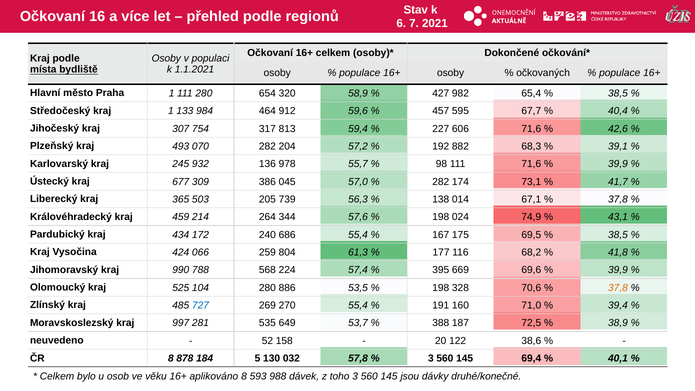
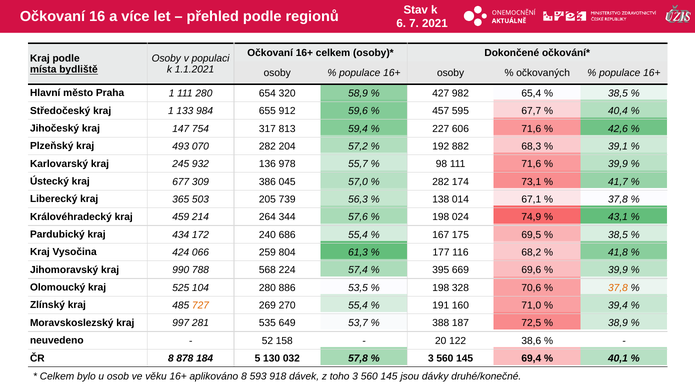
464: 464 -> 655 (267, 111)
307: 307 -> 147 (181, 129)
727 colour: blue -> orange (200, 305)
988: 988 -> 918 (278, 376)
